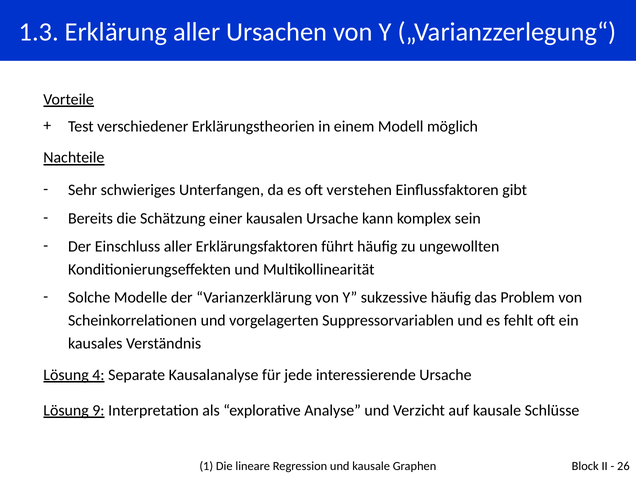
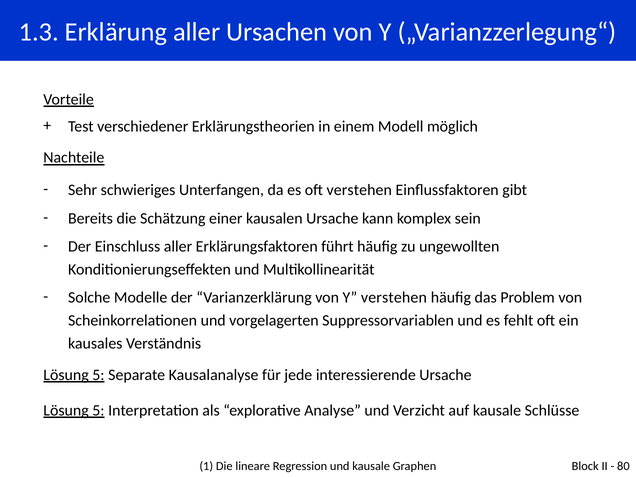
Y sukzessive: sukzessive -> verstehen (394, 298)
4: 4 -> 5 (98, 375)
9: 9 -> 5 (98, 410)
26: 26 -> 80 (623, 466)
